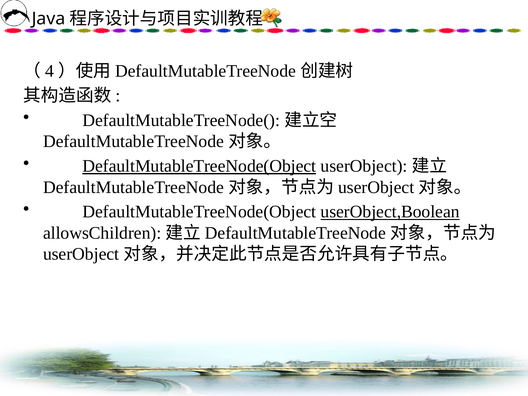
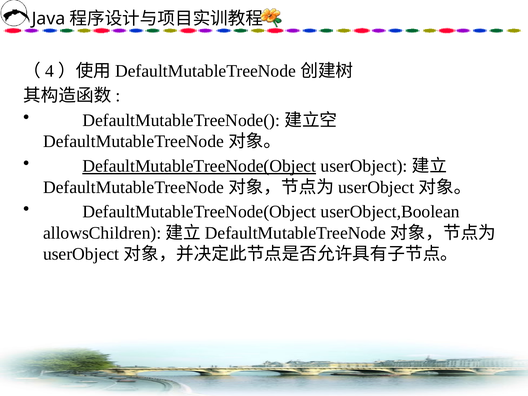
userObject,Boolean underline: present -> none (390, 212)
